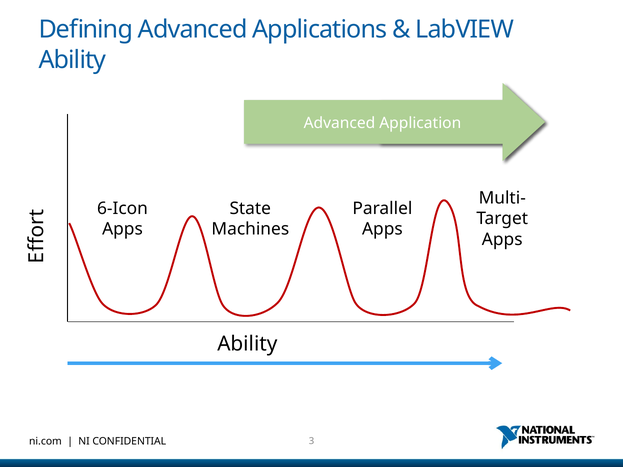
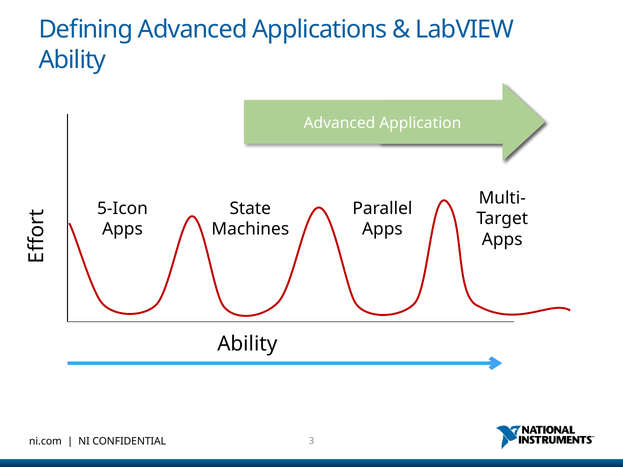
6-Icon: 6-Icon -> 5-Icon (122, 209)
